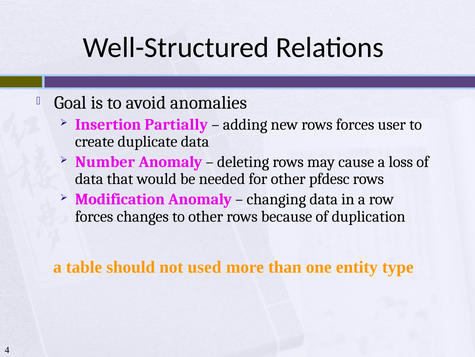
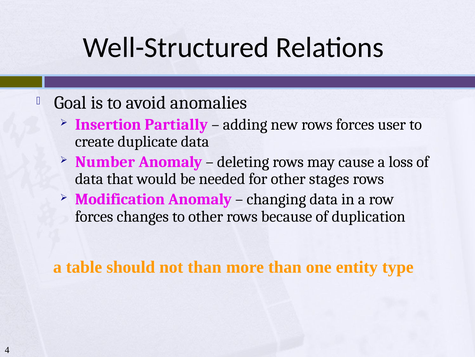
pfdesc: pfdesc -> stages (329, 179)
not used: used -> than (205, 267)
